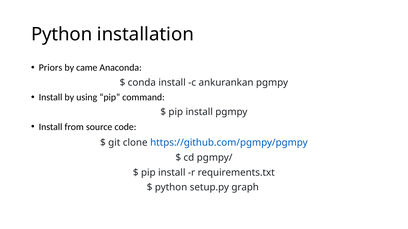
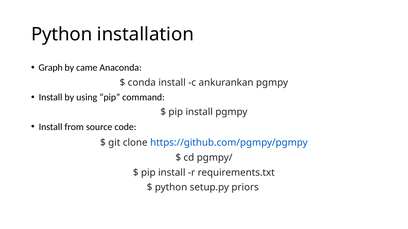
Priors: Priors -> Graph (51, 68)
graph: graph -> priors (245, 188)
